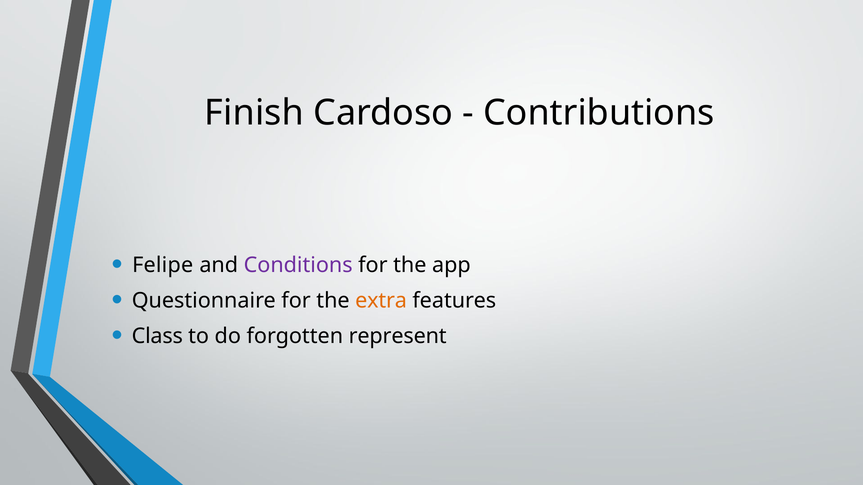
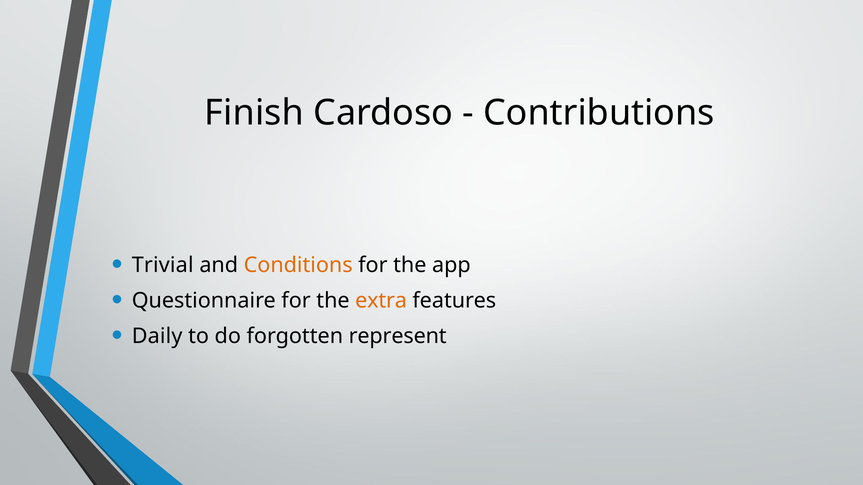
Felipe: Felipe -> Trivial (163, 265)
Conditions colour: purple -> orange (298, 265)
Class: Class -> Daily (157, 336)
